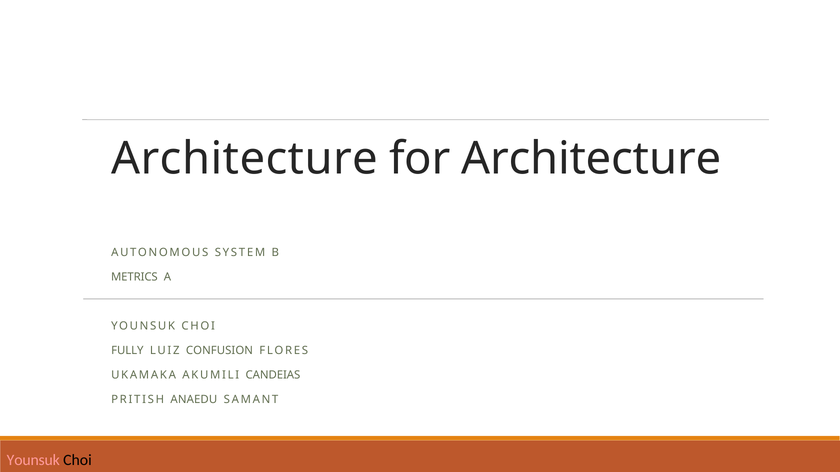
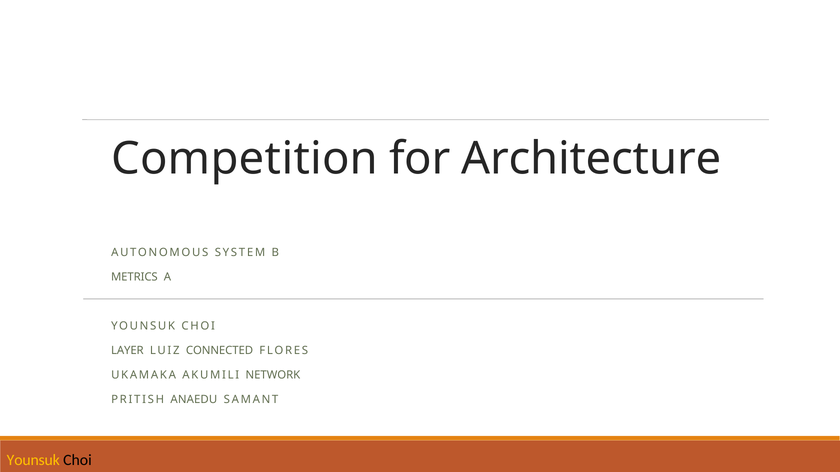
Architecture: Architecture -> Competition (245, 159)
FULLY: FULLY -> LAYER (127, 351)
CONFUSION: CONFUSION -> CONNECTED (220, 351)
CANDEIAS: CANDEIAS -> NETWORK (273, 375)
Younsuk colour: pink -> yellow (33, 461)
